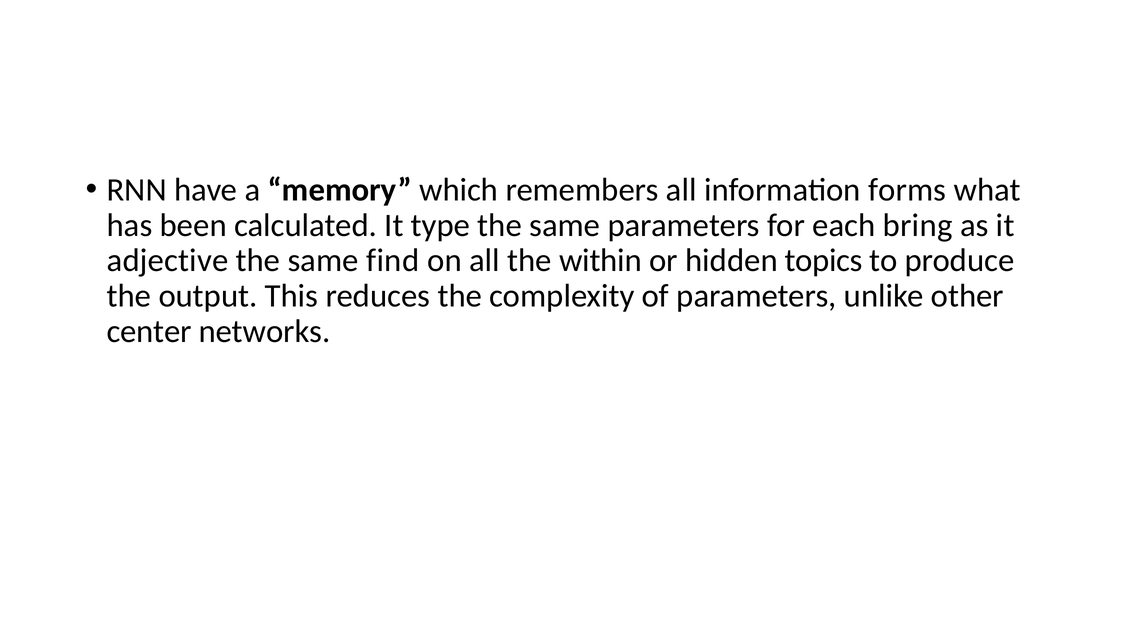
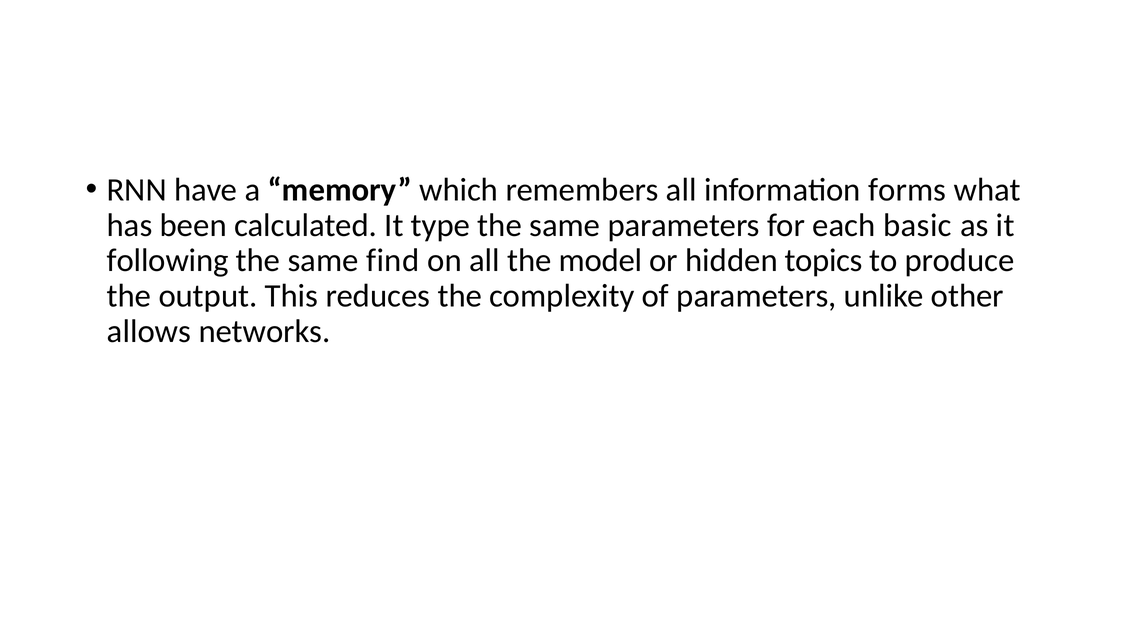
bring: bring -> basic (918, 225)
adjective: adjective -> following (168, 261)
within: within -> model (601, 261)
center: center -> allows (149, 331)
